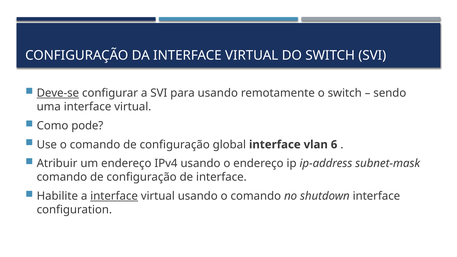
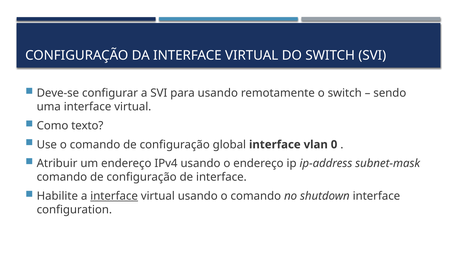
Deve-se underline: present -> none (58, 93)
pode: pode -> texto (87, 126)
6: 6 -> 0 (334, 145)
